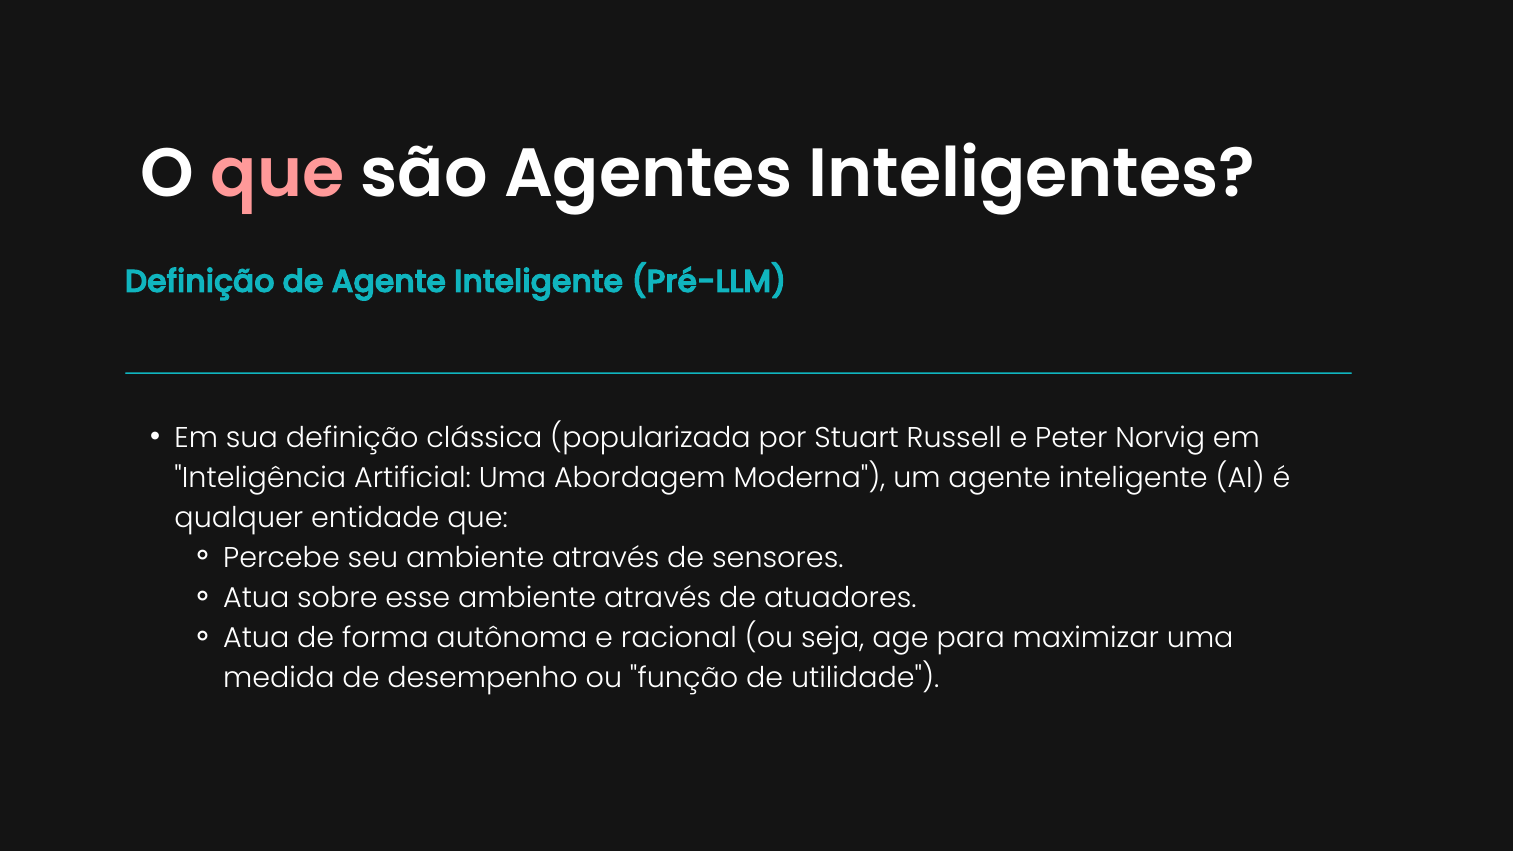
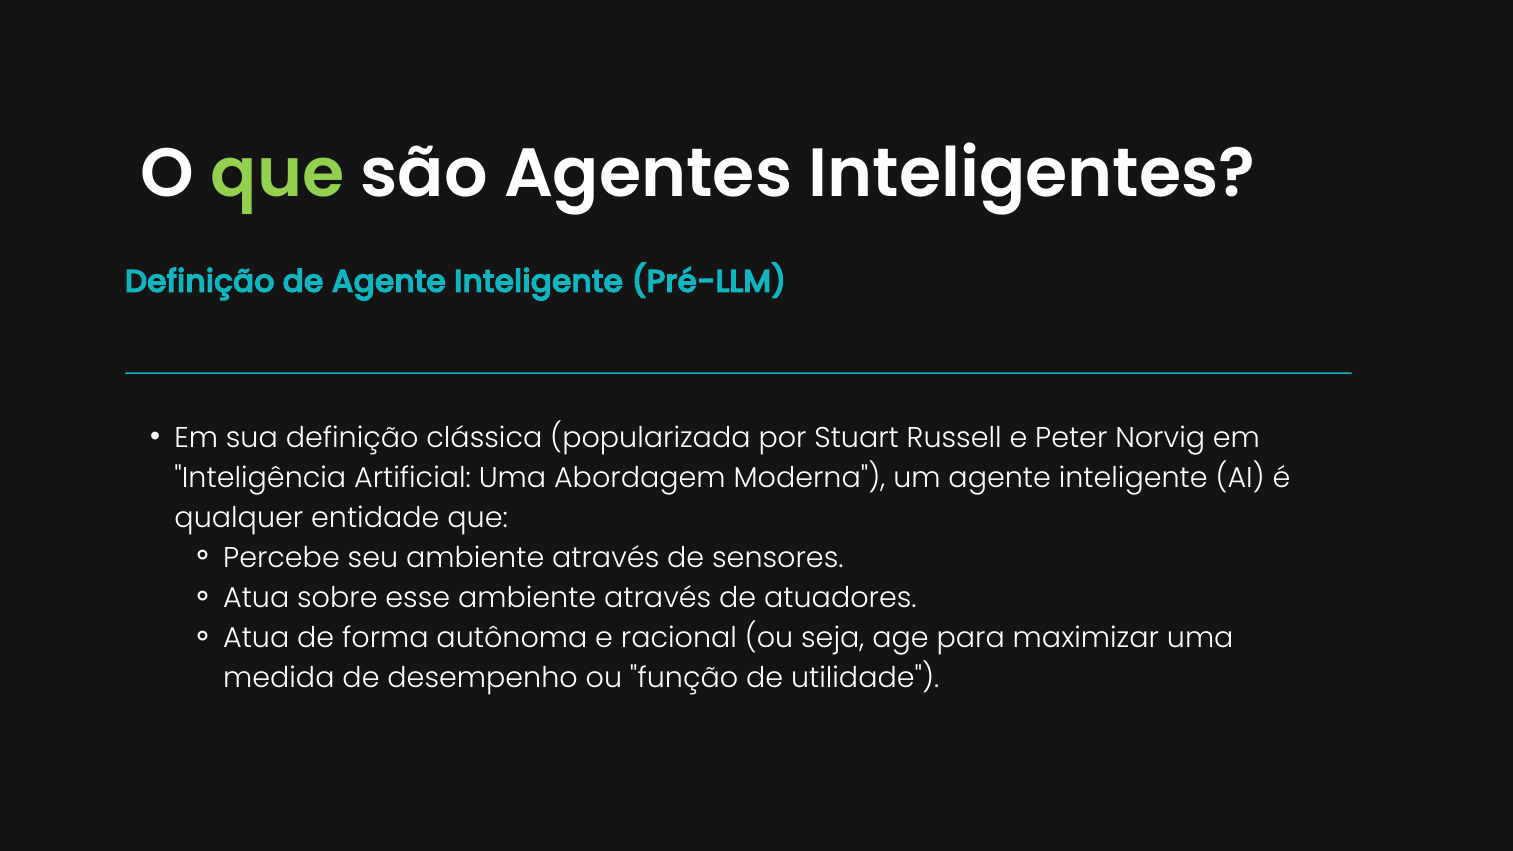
que colour: pink -> light green (278, 174)
